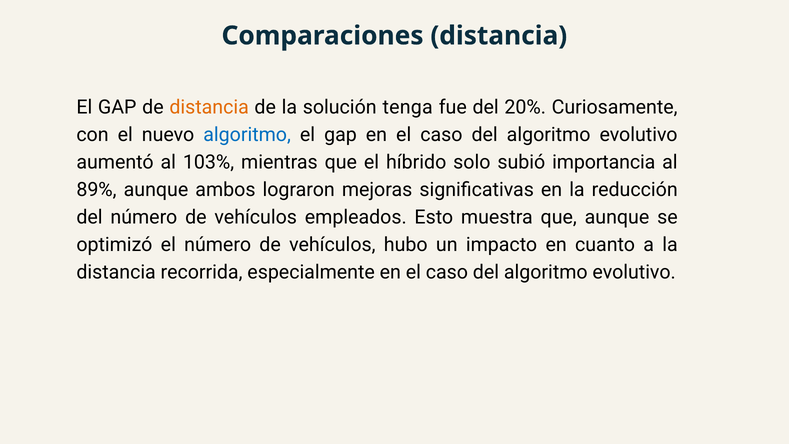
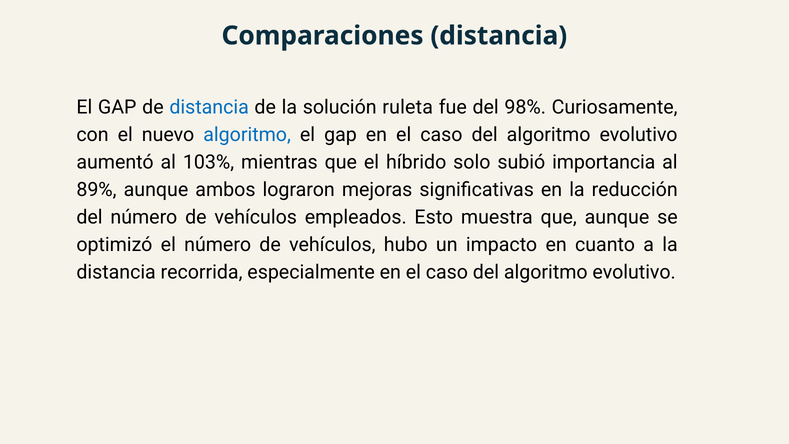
distancia colour: orange -> blue (209, 107)
tenga: tenga -> ruleta (408, 107)
20%: 20% -> 98% (525, 107)
